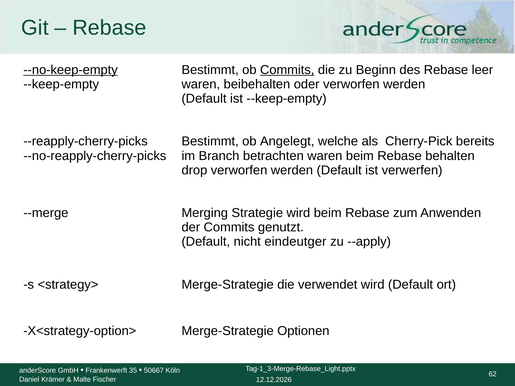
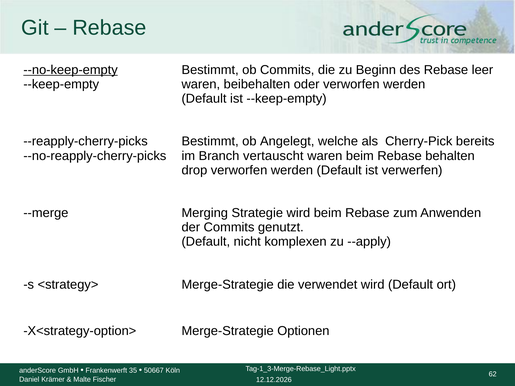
Commits underline: present -> none (287, 70)
betrachten: betrachten -> vertauscht (273, 156)
eindeutger: eindeutger -> komplexen (296, 242)
